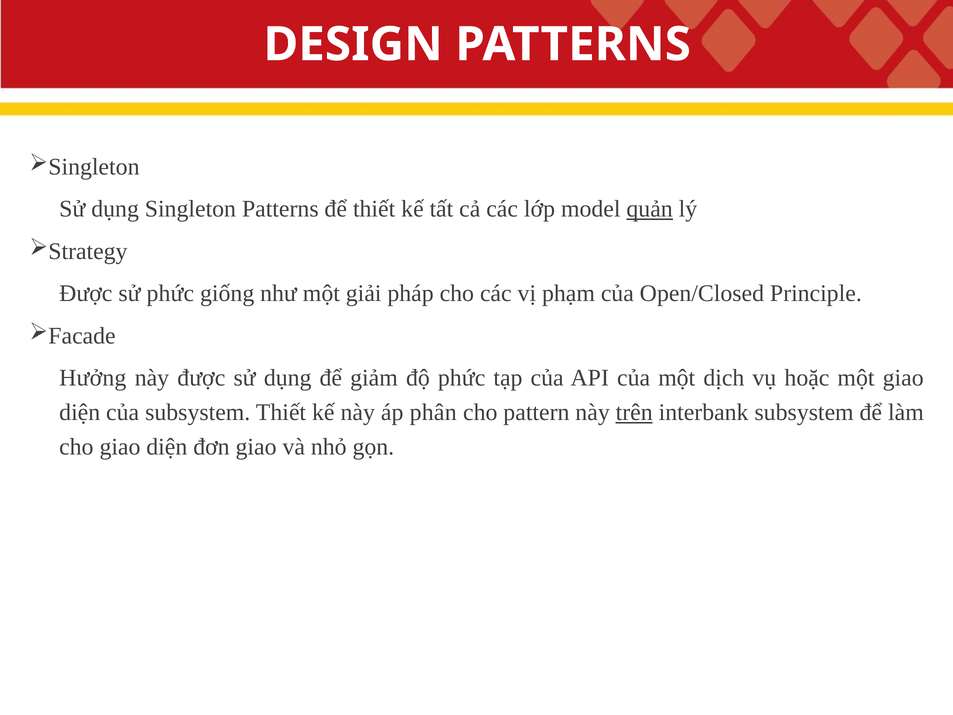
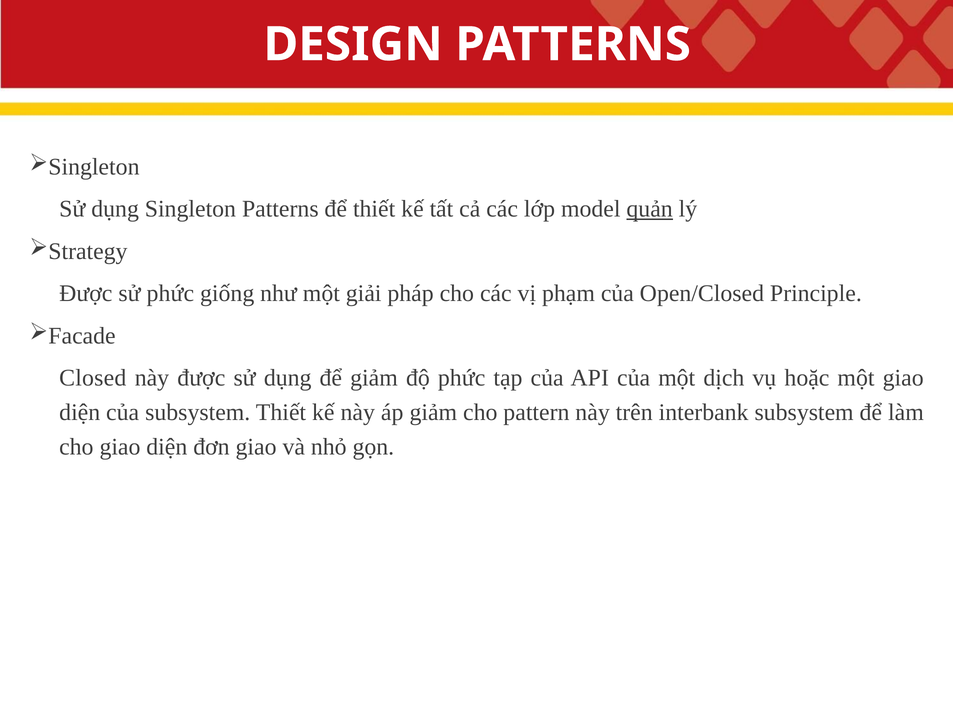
Hưởng: Hưởng -> Closed (93, 378)
áp phân: phân -> giảm (433, 412)
trên underline: present -> none (634, 412)
